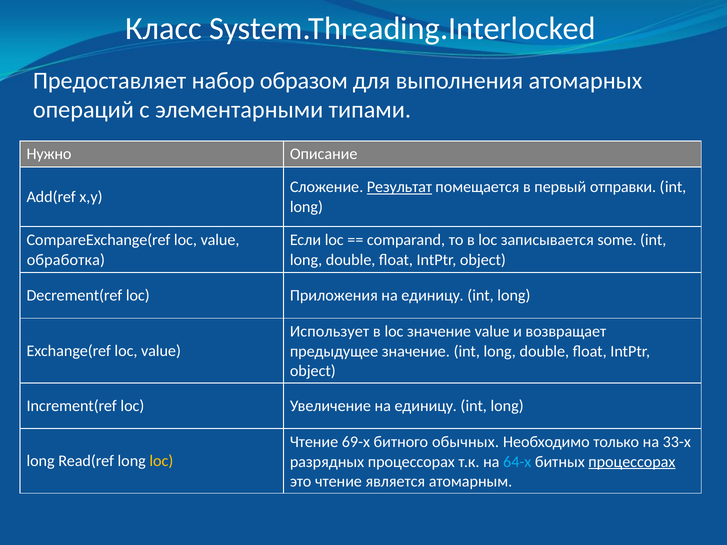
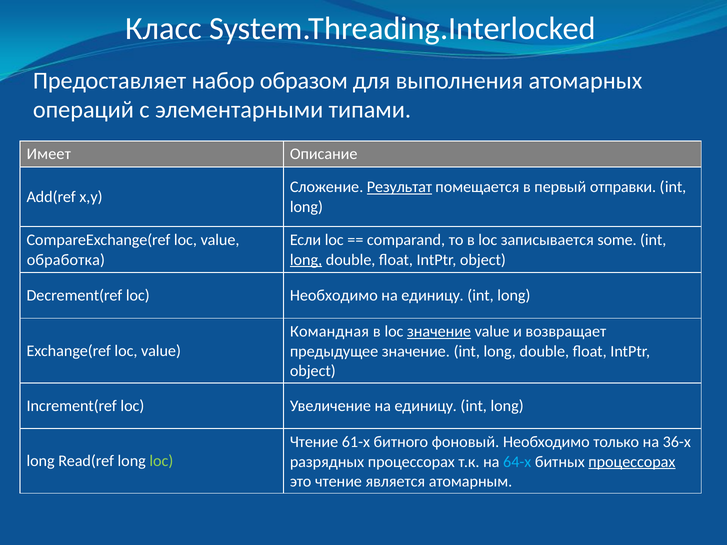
Нужно: Нужно -> Имеет (49, 154)
long underline: none -> present (306, 260)
loc Приложения: Приложения -> Необходимо (334, 296)
Использует: Использует -> Командная (330, 332)
значение underline: none -> present (439, 332)
69-х: 69-х -> 61-х (356, 442)
обычных: обычных -> фоновый (466, 442)
33-х: 33-х -> 36-х (677, 442)
loc colour: yellow -> light green (161, 461)
